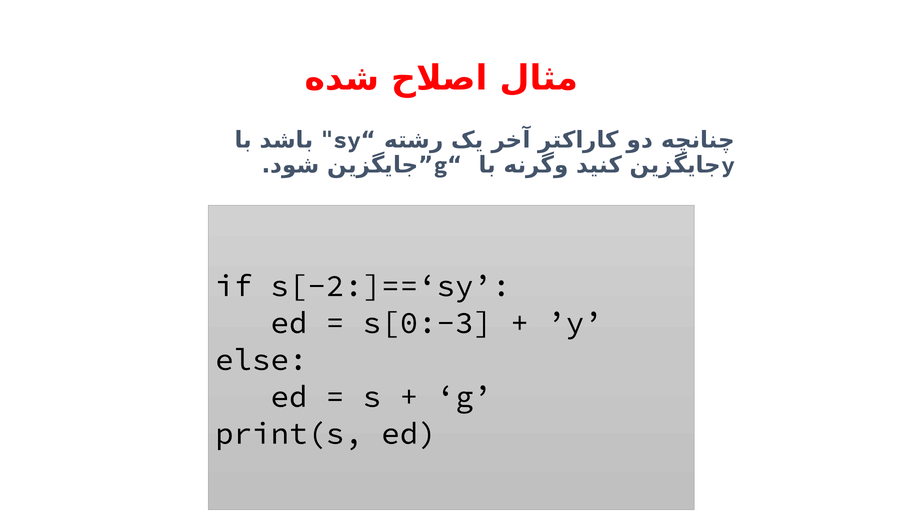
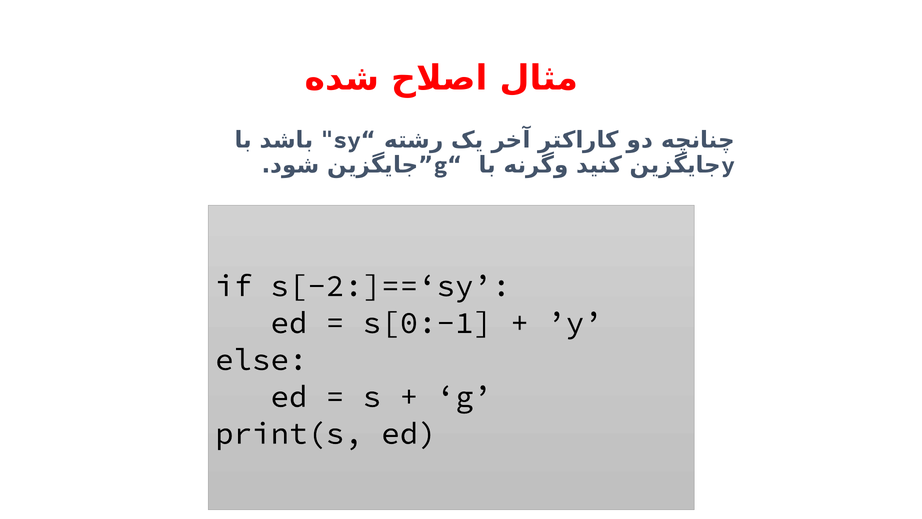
s[0:-3: s[0:-3 -> s[0:-1 (427, 323)
